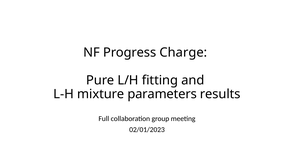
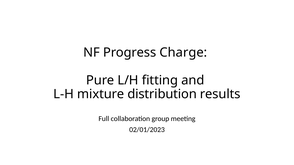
parameters: parameters -> distribution (162, 94)
